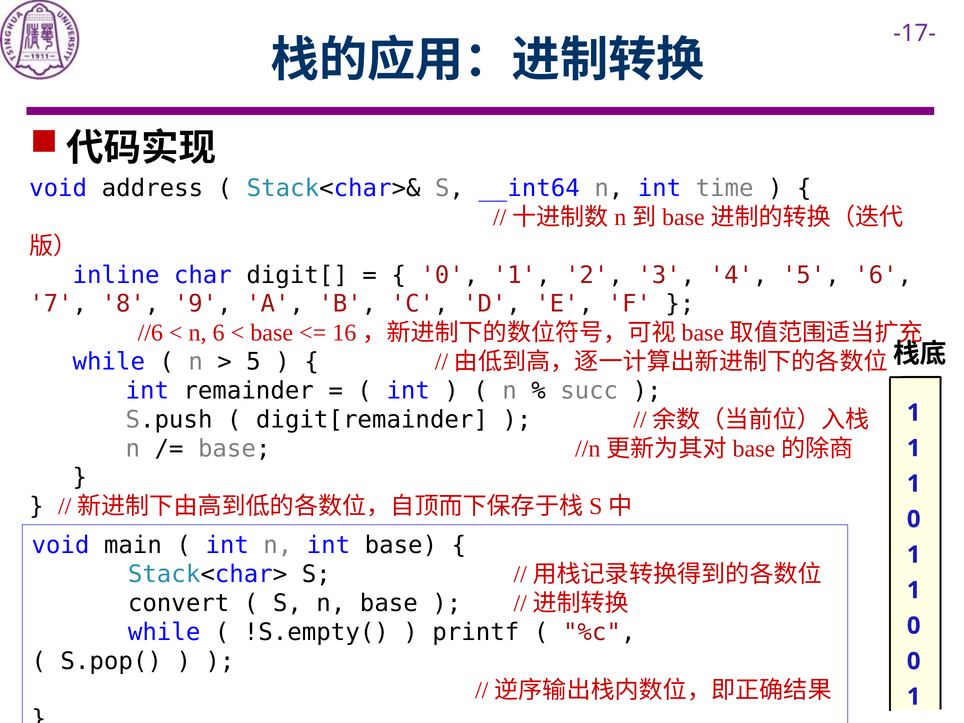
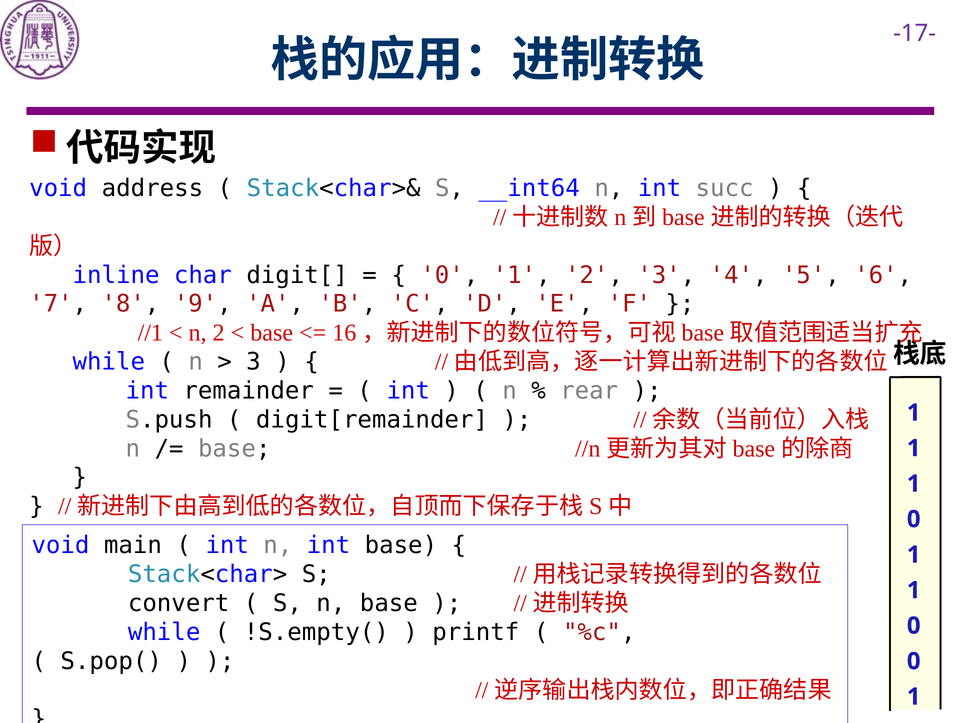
time: time -> succ (725, 188)
//6: //6 -> //1 (150, 333)
n 6: 6 -> 2 (219, 333)
5: 5 -> 3 (253, 362)
succ: succ -> rear (589, 391)
